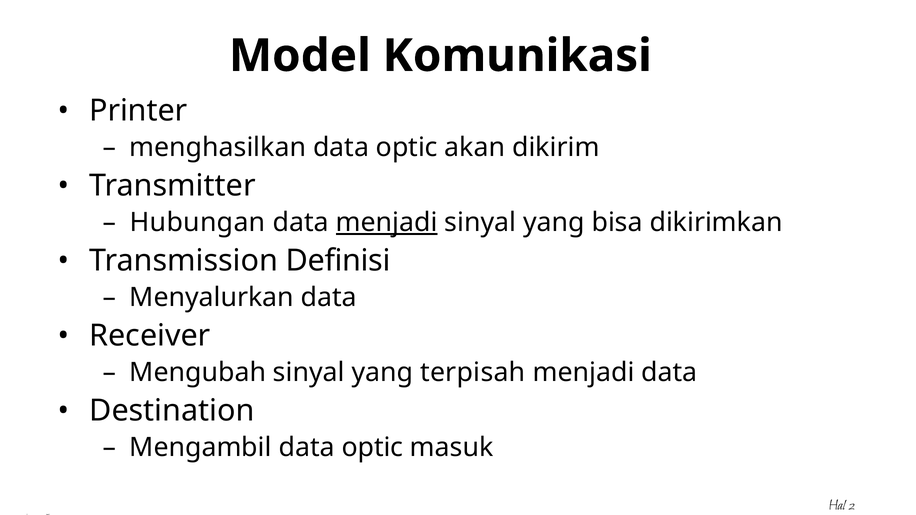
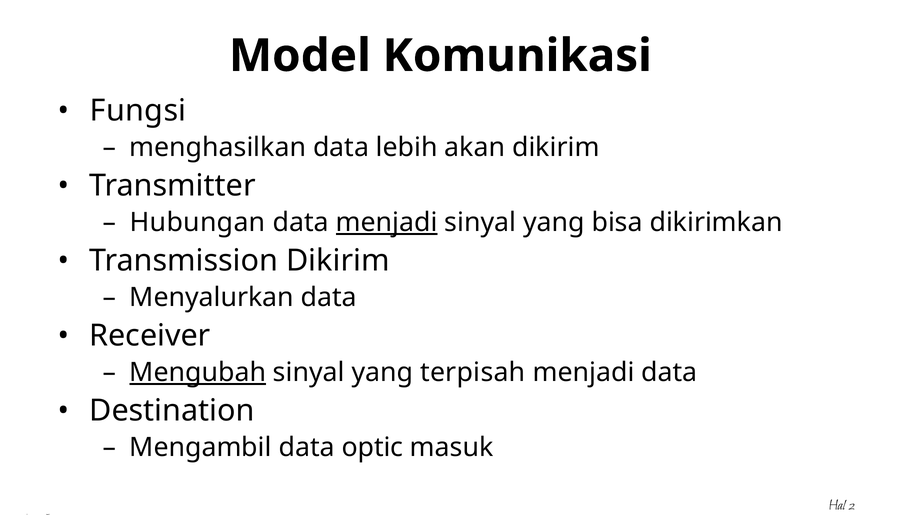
Printer: Printer -> Fungsi (138, 111)
menghasilkan data optic: optic -> lebih (407, 148)
Transmission Definisi: Definisi -> Dikirim (338, 261)
Mengubah underline: none -> present (198, 373)
